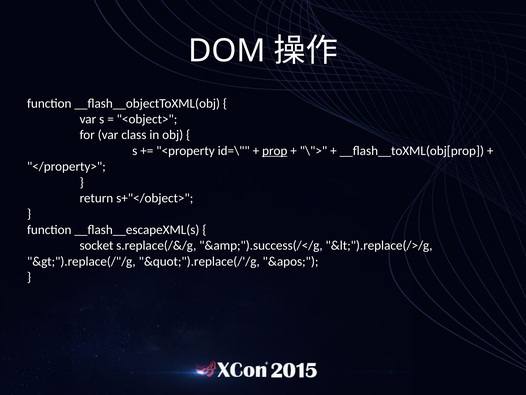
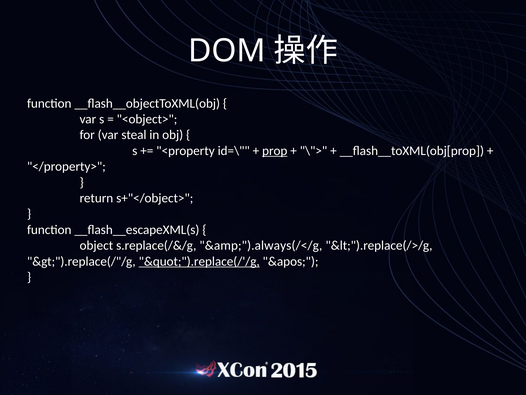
class: class -> steal (134, 135)
socket: socket -> object (96, 245)
&amp;").success(/</g: &amp;").success(/</g -> &amp;").always(/</g (261, 245)
&quot;").replace(/'/g underline: none -> present (199, 261)
